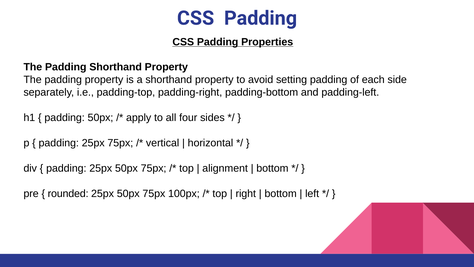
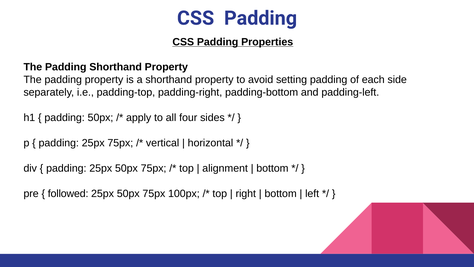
rounded: rounded -> followed (68, 193)
